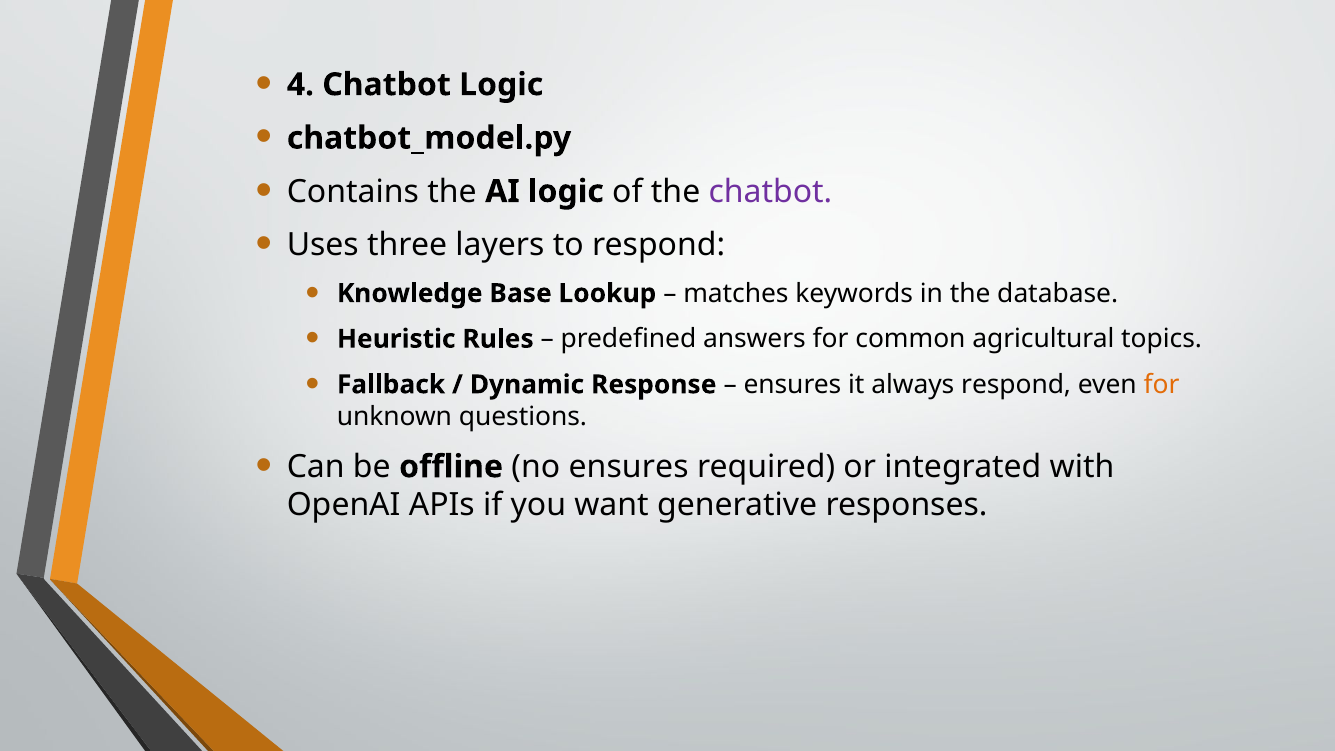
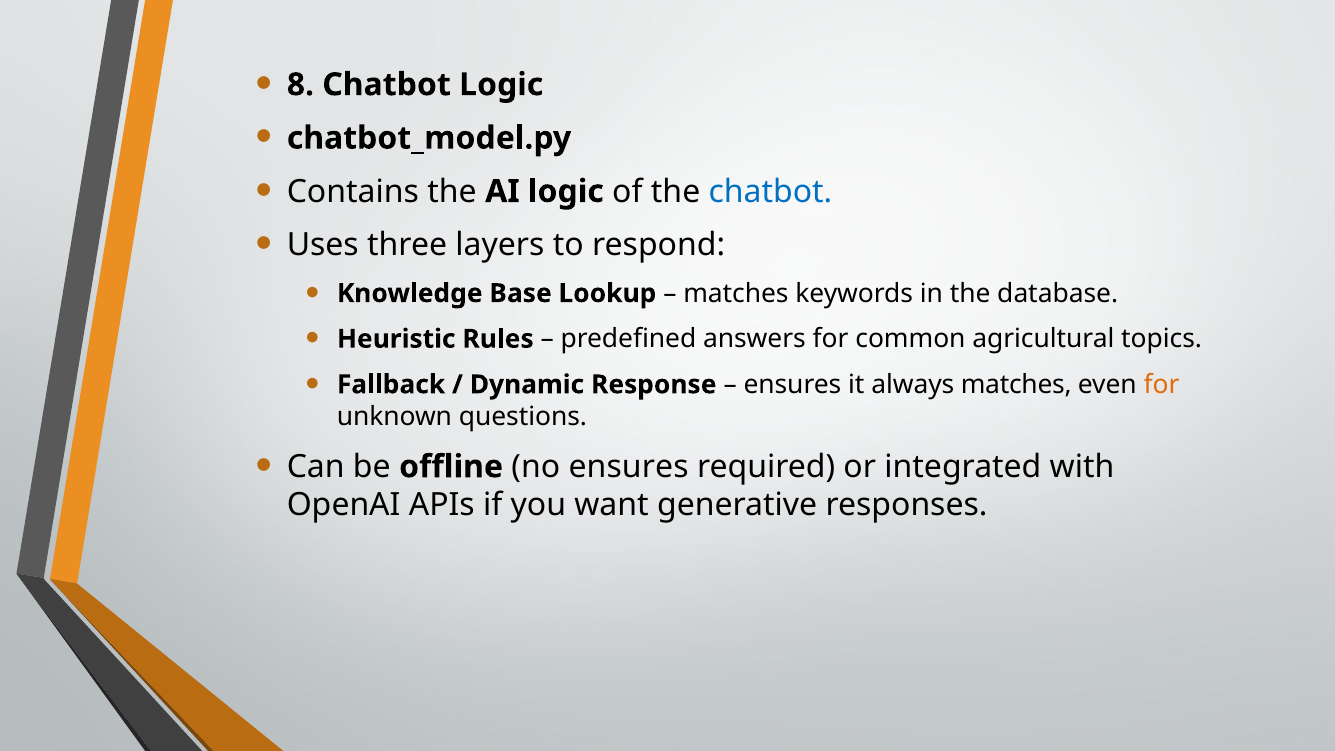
4: 4 -> 8 (300, 85)
chatbot colour: purple -> blue (770, 191)
always respond: respond -> matches (1016, 385)
